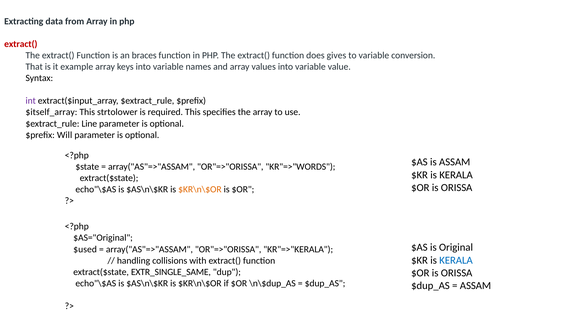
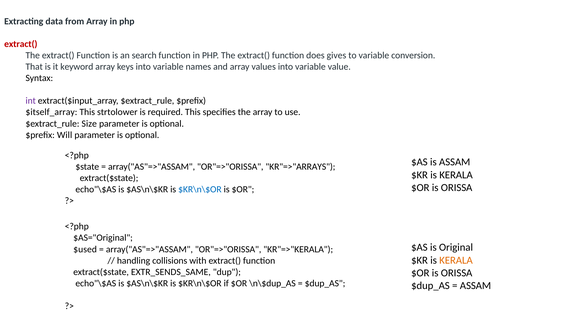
braces: braces -> search (144, 55)
example: example -> keyword (77, 67)
Line: Line -> Size (89, 124)
KR"=>"WORDS: KR"=>"WORDS -> KR"=>"ARRAYS (300, 167)
$KR\n\$OR colour: orange -> blue (200, 190)
KERALA colour: blue -> orange (456, 261)
EXTR_SINGLE_SAME: EXTR_SINGLE_SAME -> EXTR_SENDS_SAME (171, 272)
